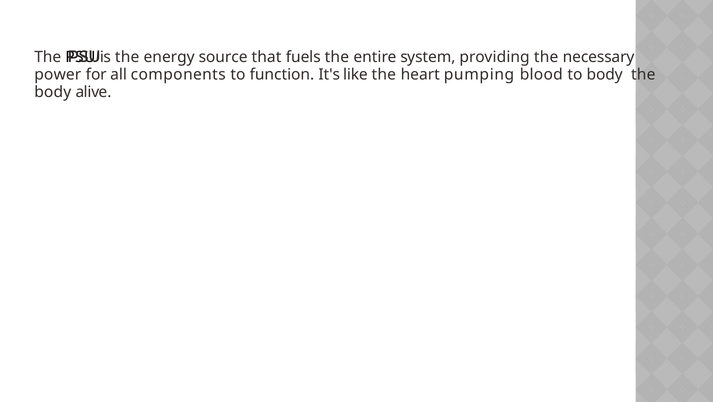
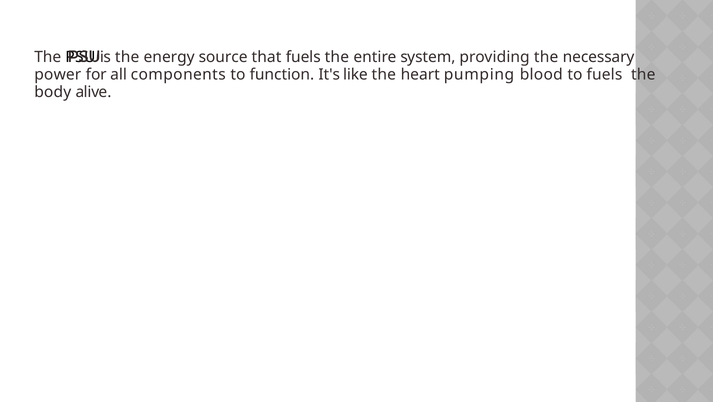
to body: body -> fuels (604, 75)
